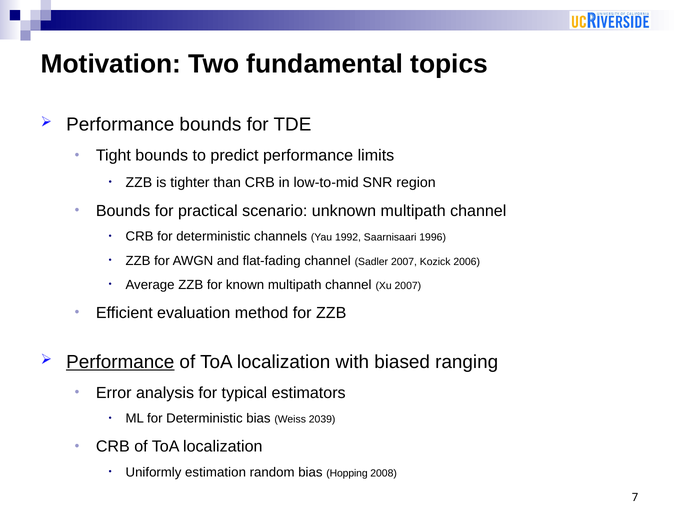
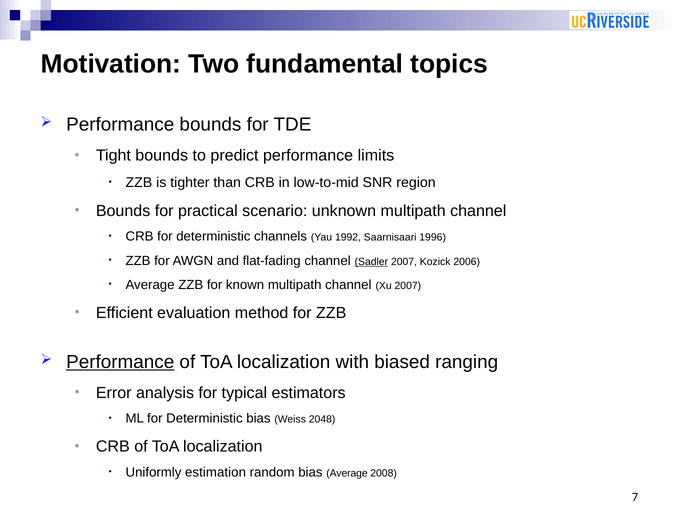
Sadler underline: none -> present (371, 262)
2039: 2039 -> 2048 (322, 420)
bias Hopping: Hopping -> Average (347, 473)
